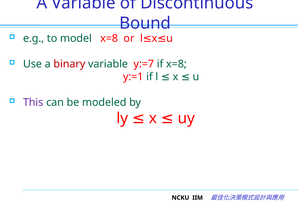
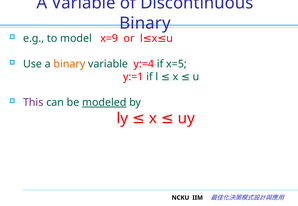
Bound: Bound -> Binary (145, 23)
model x=8: x=8 -> x=9 (109, 38)
binary colour: red -> orange (69, 64)
y:=7: y:=7 -> y:=4 (144, 64)
if x=8: x=8 -> x=5 (176, 64)
modeled underline: none -> present (104, 103)
